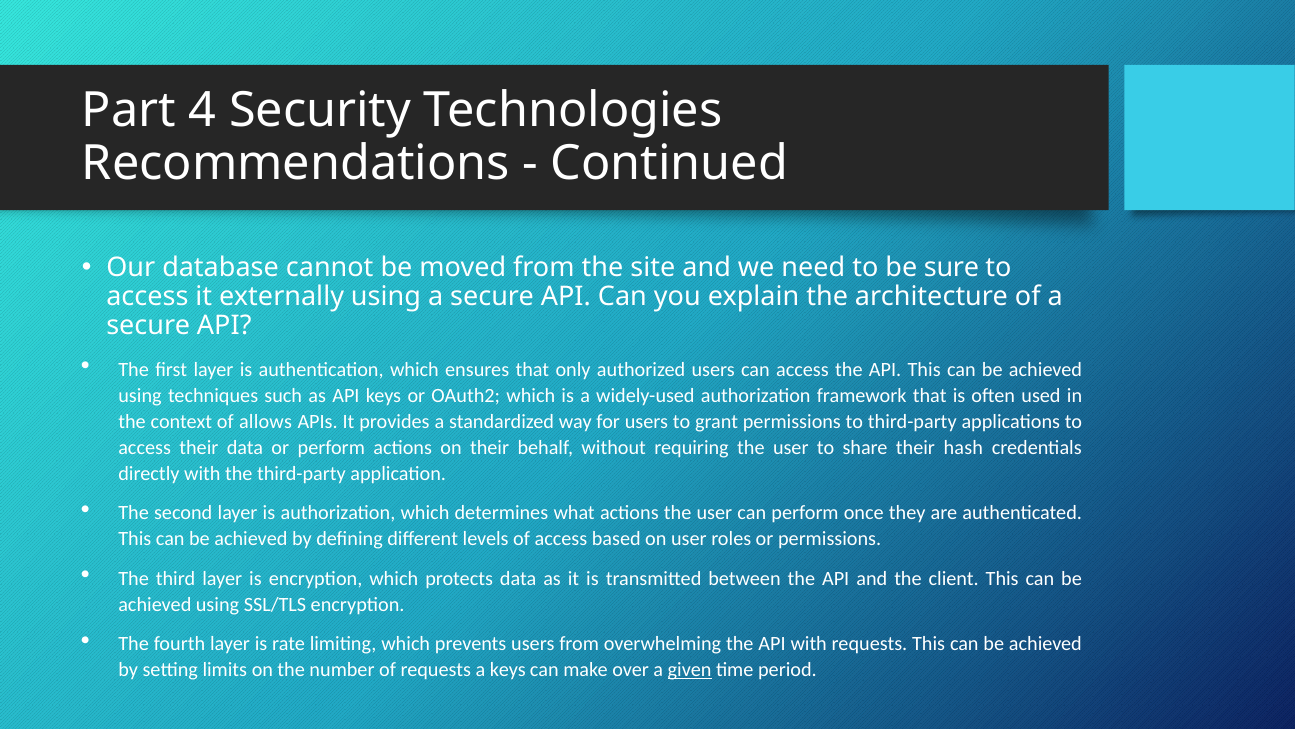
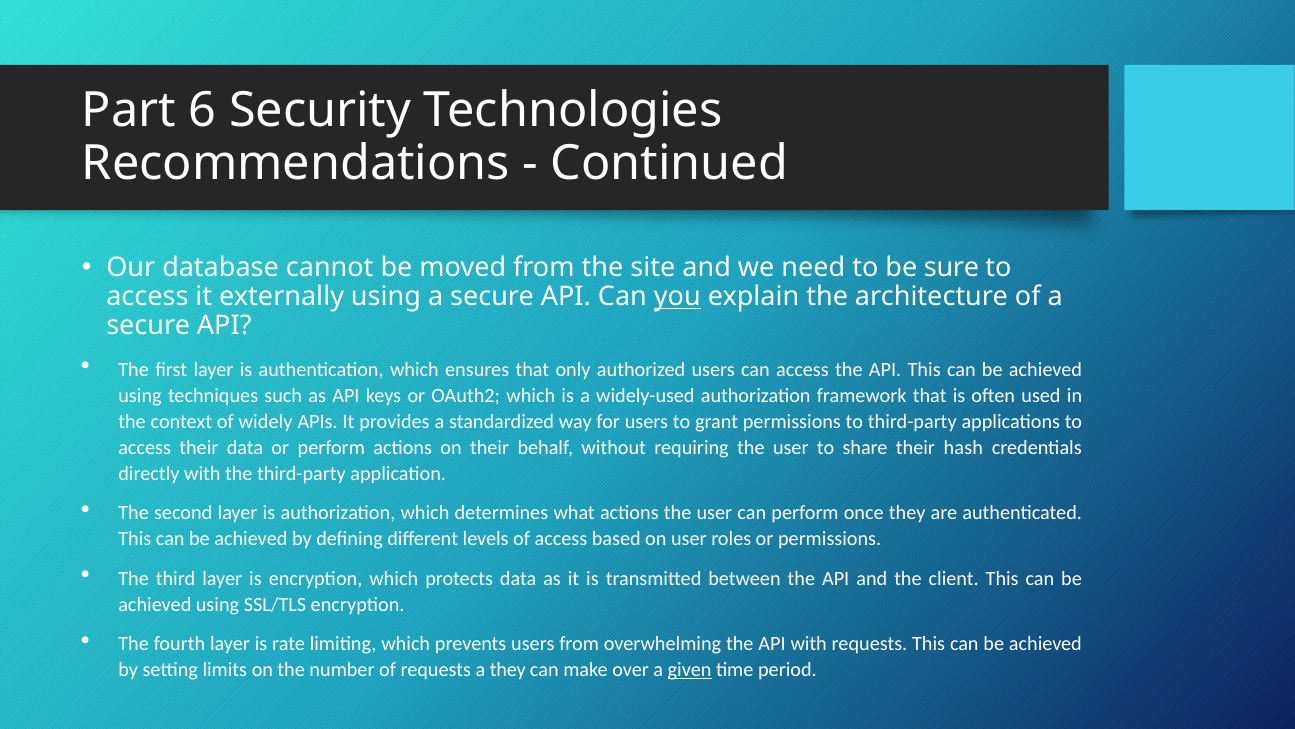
4: 4 -> 6 (203, 111)
you underline: none -> present (677, 297)
allows: allows -> widely (266, 421)
a keys: keys -> they (508, 669)
